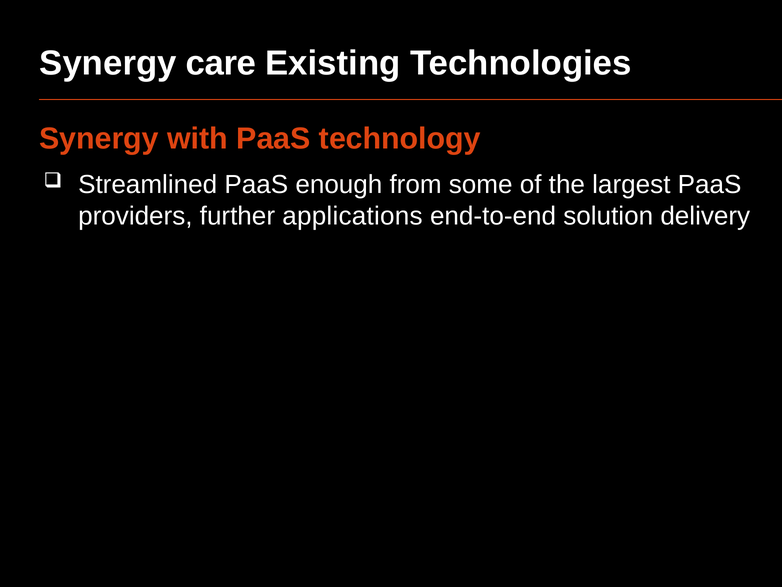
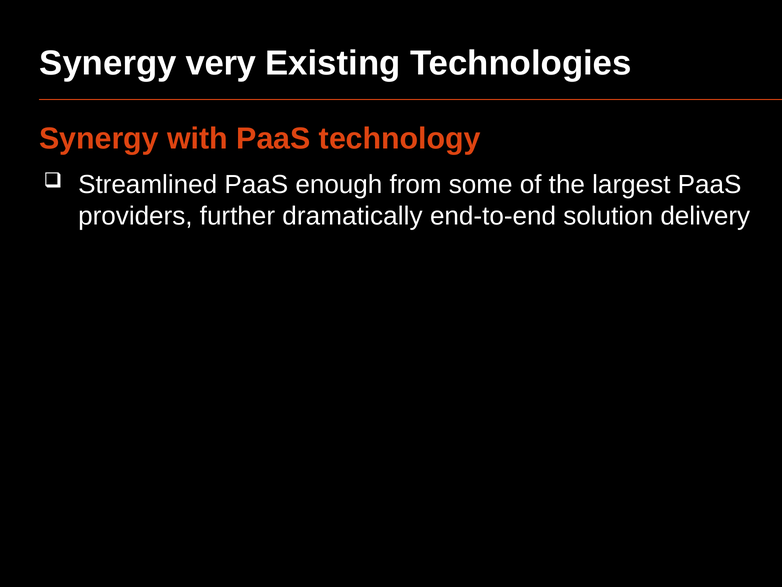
care: care -> very (221, 63)
applications: applications -> dramatically (352, 216)
